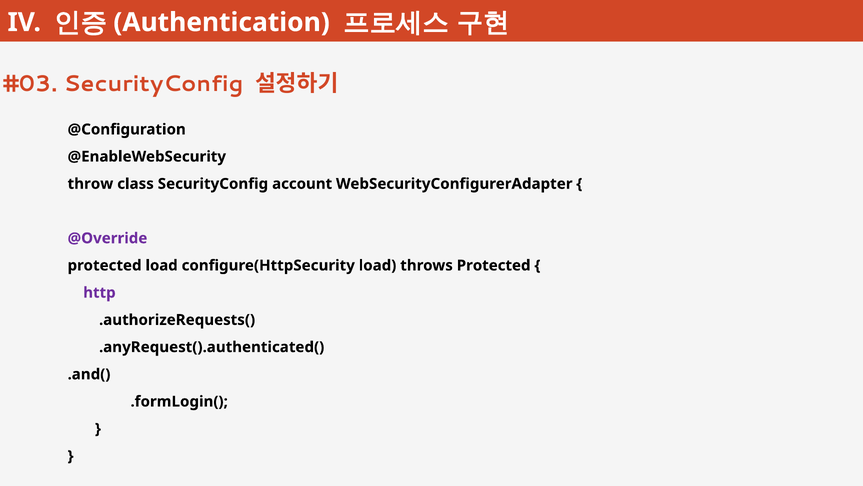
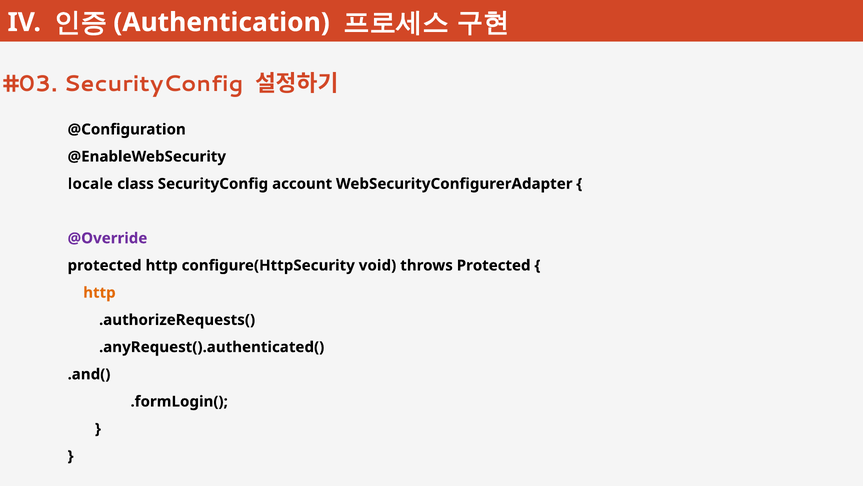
throw: throw -> locale (90, 184)
protected load: load -> http (162, 265)
configure(HttpSecurity load: load -> void (378, 265)
http colour: purple -> orange (99, 292)
